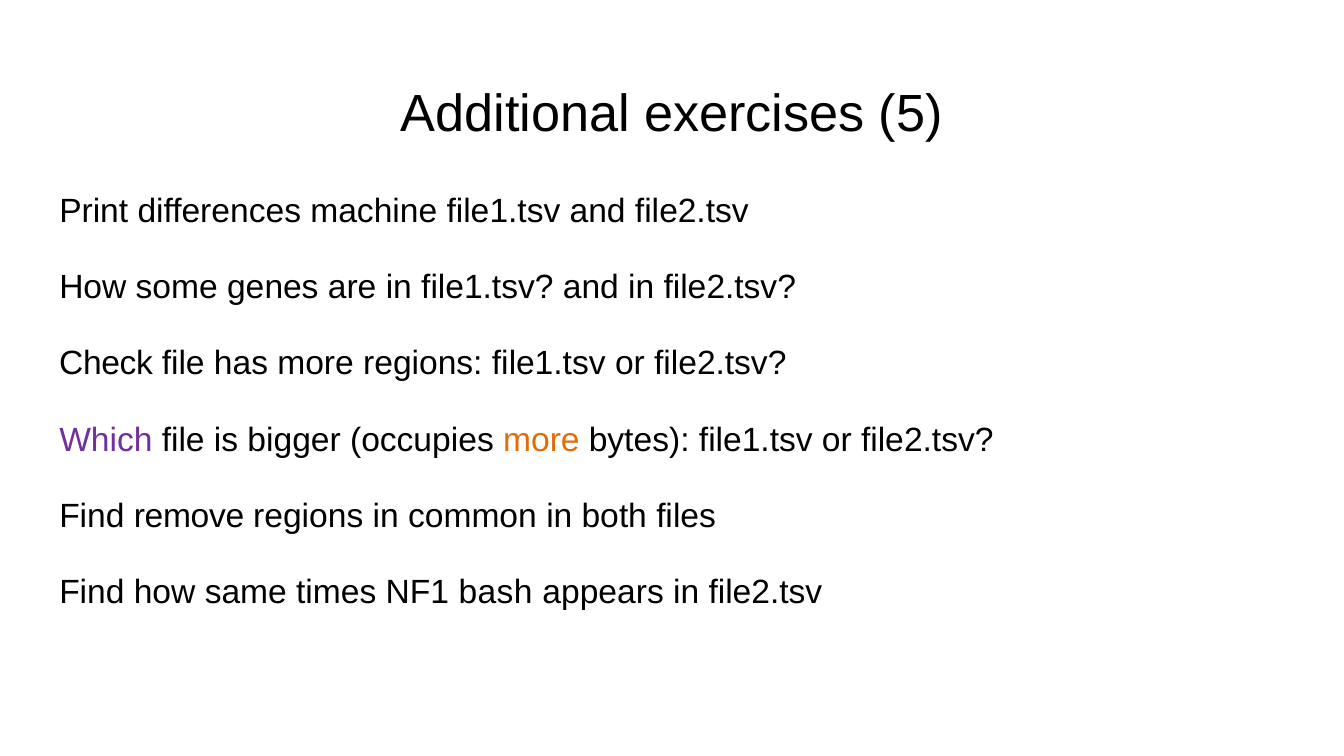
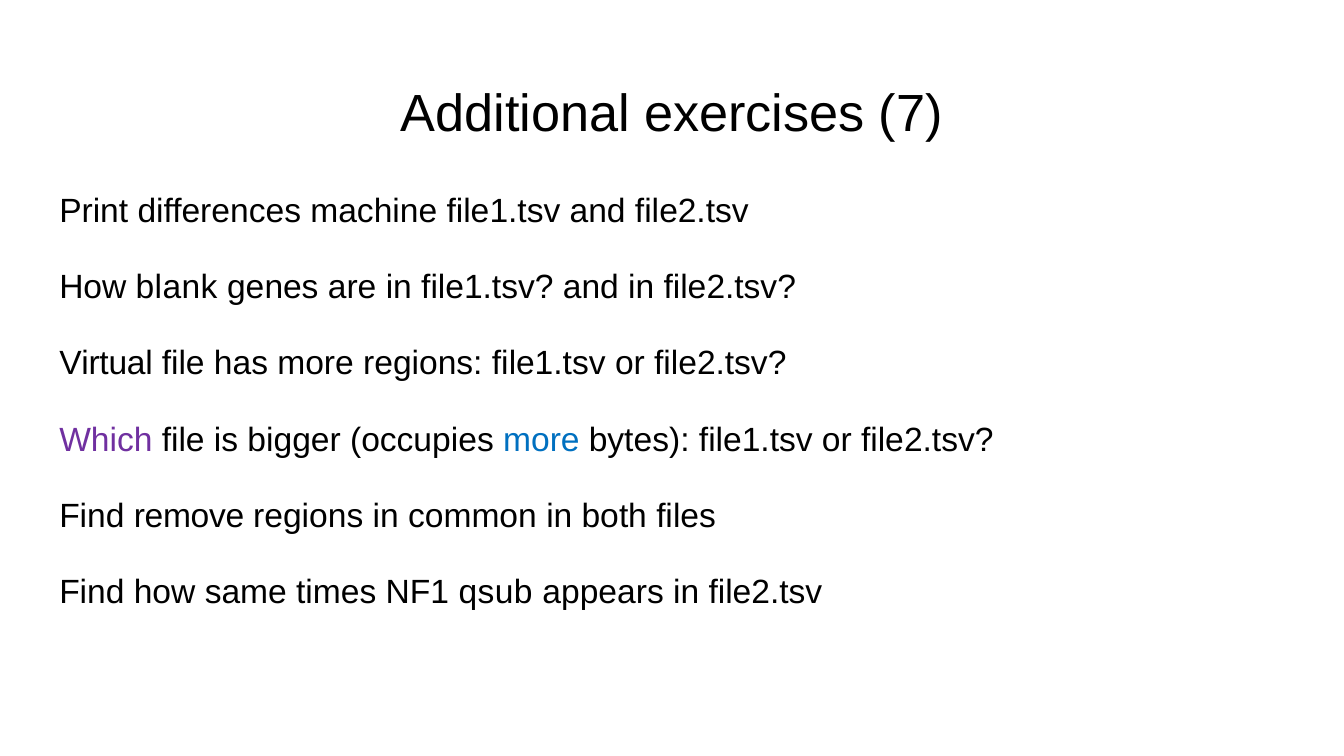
5: 5 -> 7 (911, 114)
some: some -> blank (177, 288)
Check: Check -> Virtual (106, 364)
more colour: orange -> blue (541, 440)
bash: bash -> qsub (496, 592)
